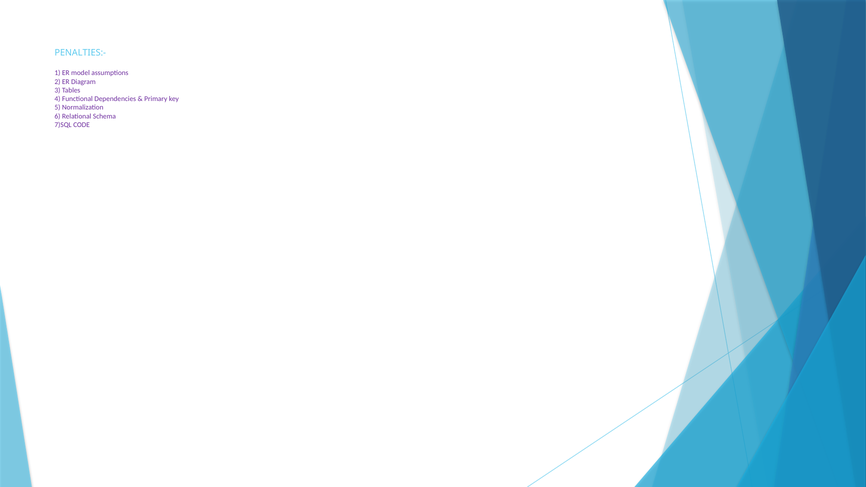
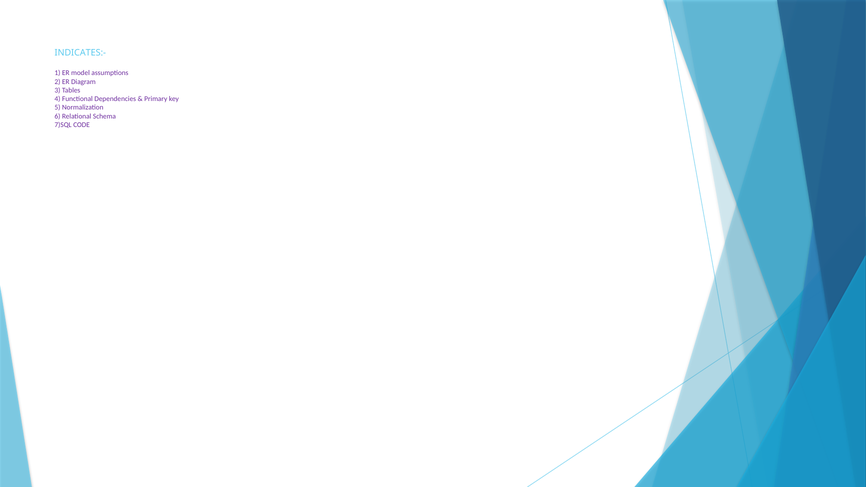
PENALTIES:-: PENALTIES:- -> INDICATES:- (80, 53)
